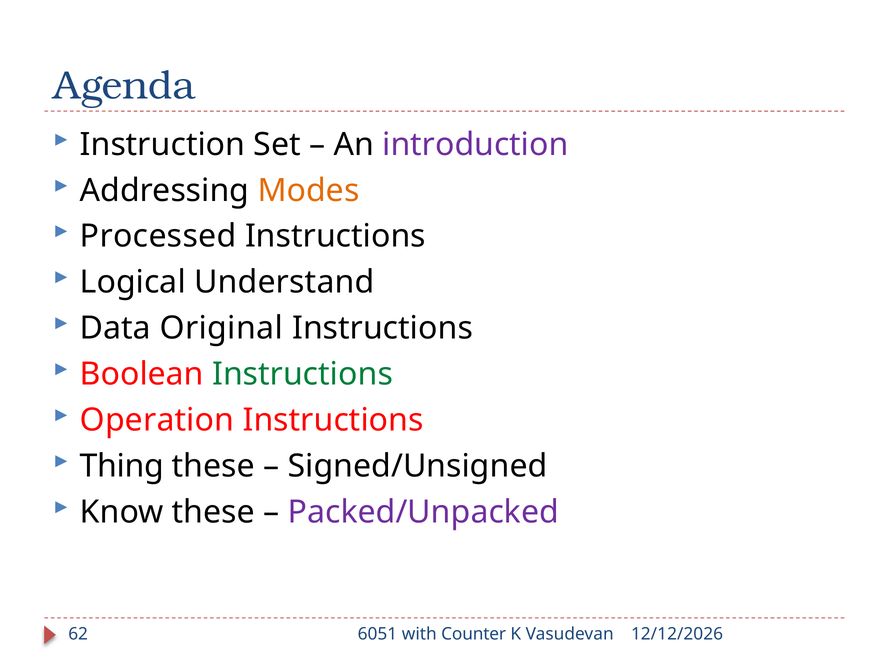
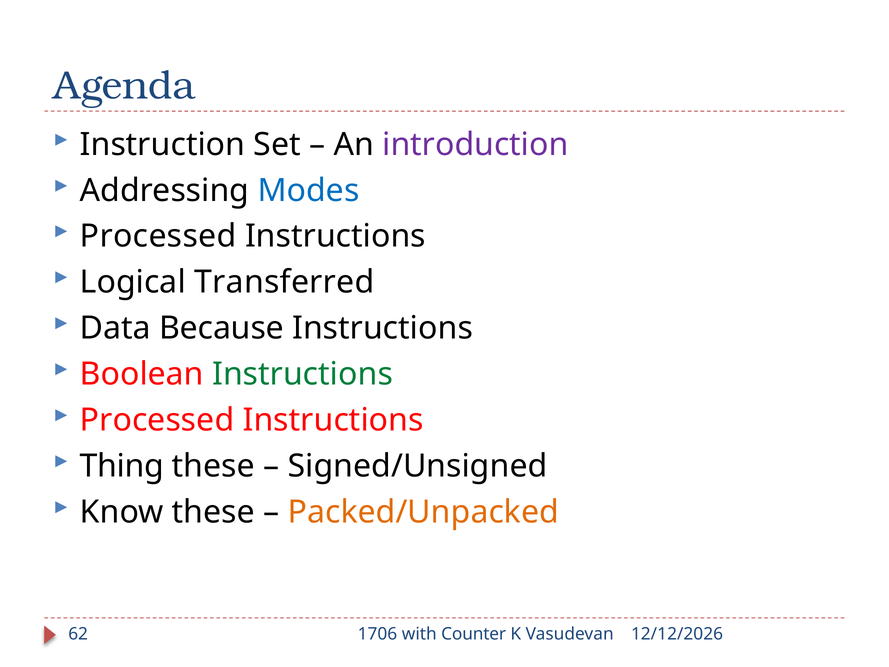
Modes colour: orange -> blue (309, 190)
Understand: Understand -> Transferred (284, 282)
Original: Original -> Because (222, 328)
Operation: Operation -> Processed (157, 420)
Packed/Unpacked colour: purple -> orange (423, 512)
6051: 6051 -> 1706 (377, 634)
